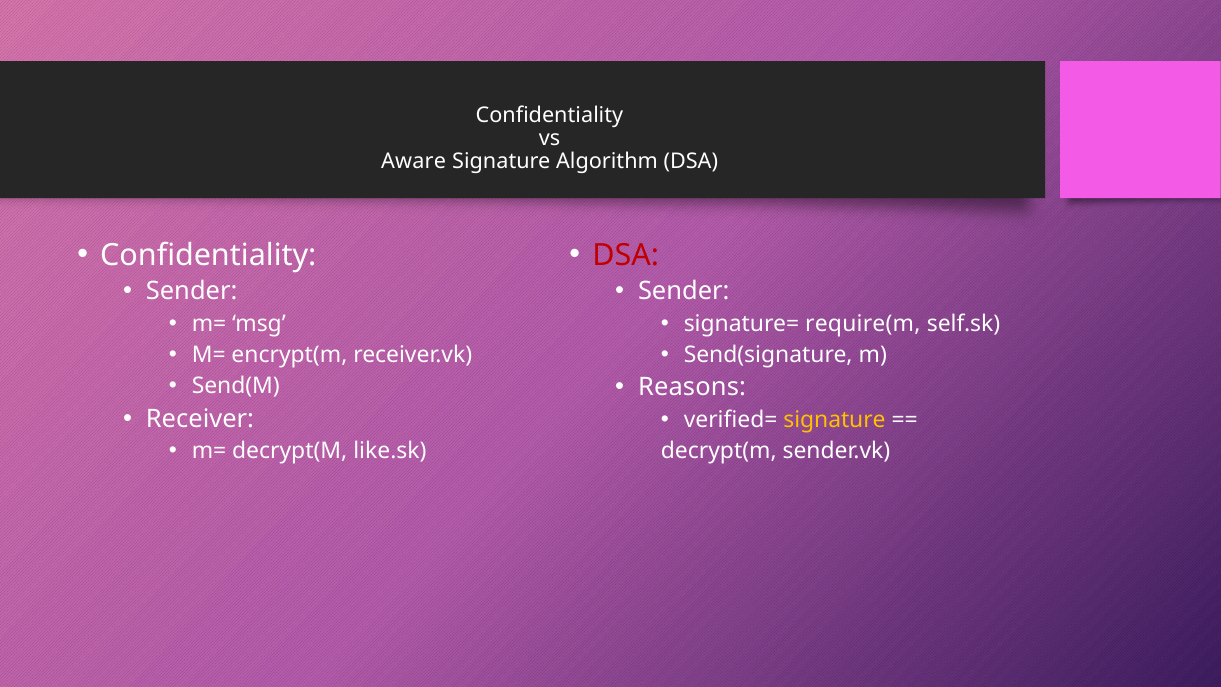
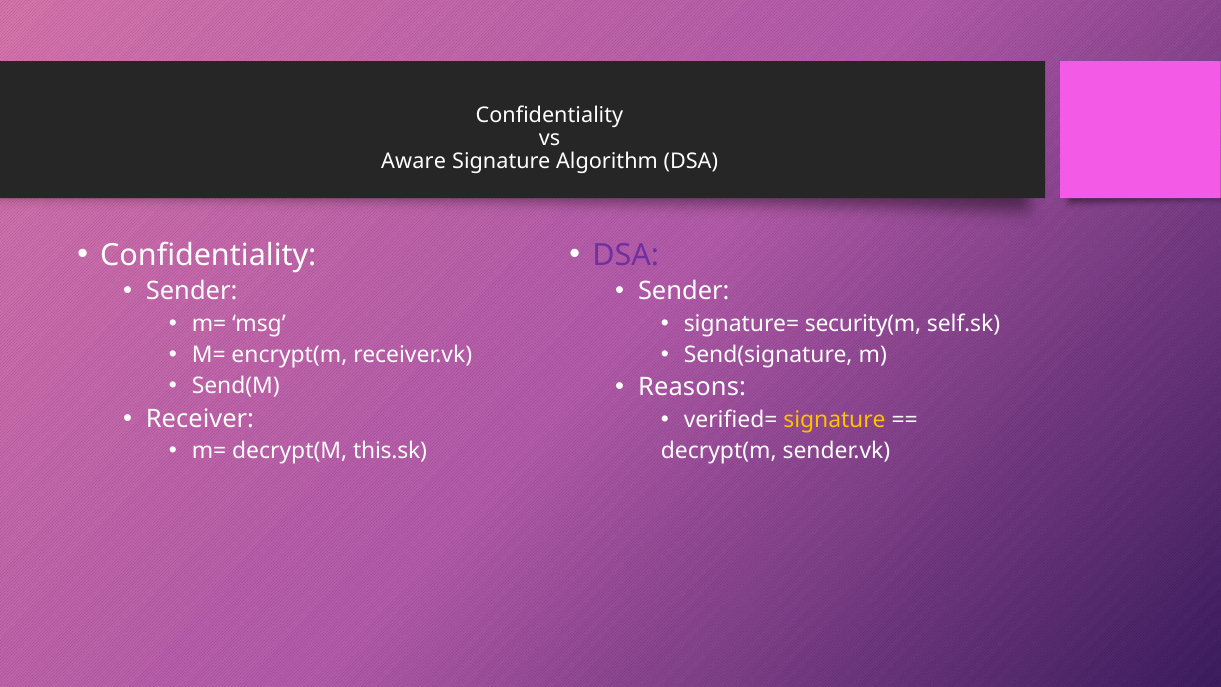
DSA colour: red -> purple (626, 255)
require(m: require(m -> security(m (863, 324)
like.sk: like.sk -> this.sk (390, 451)
